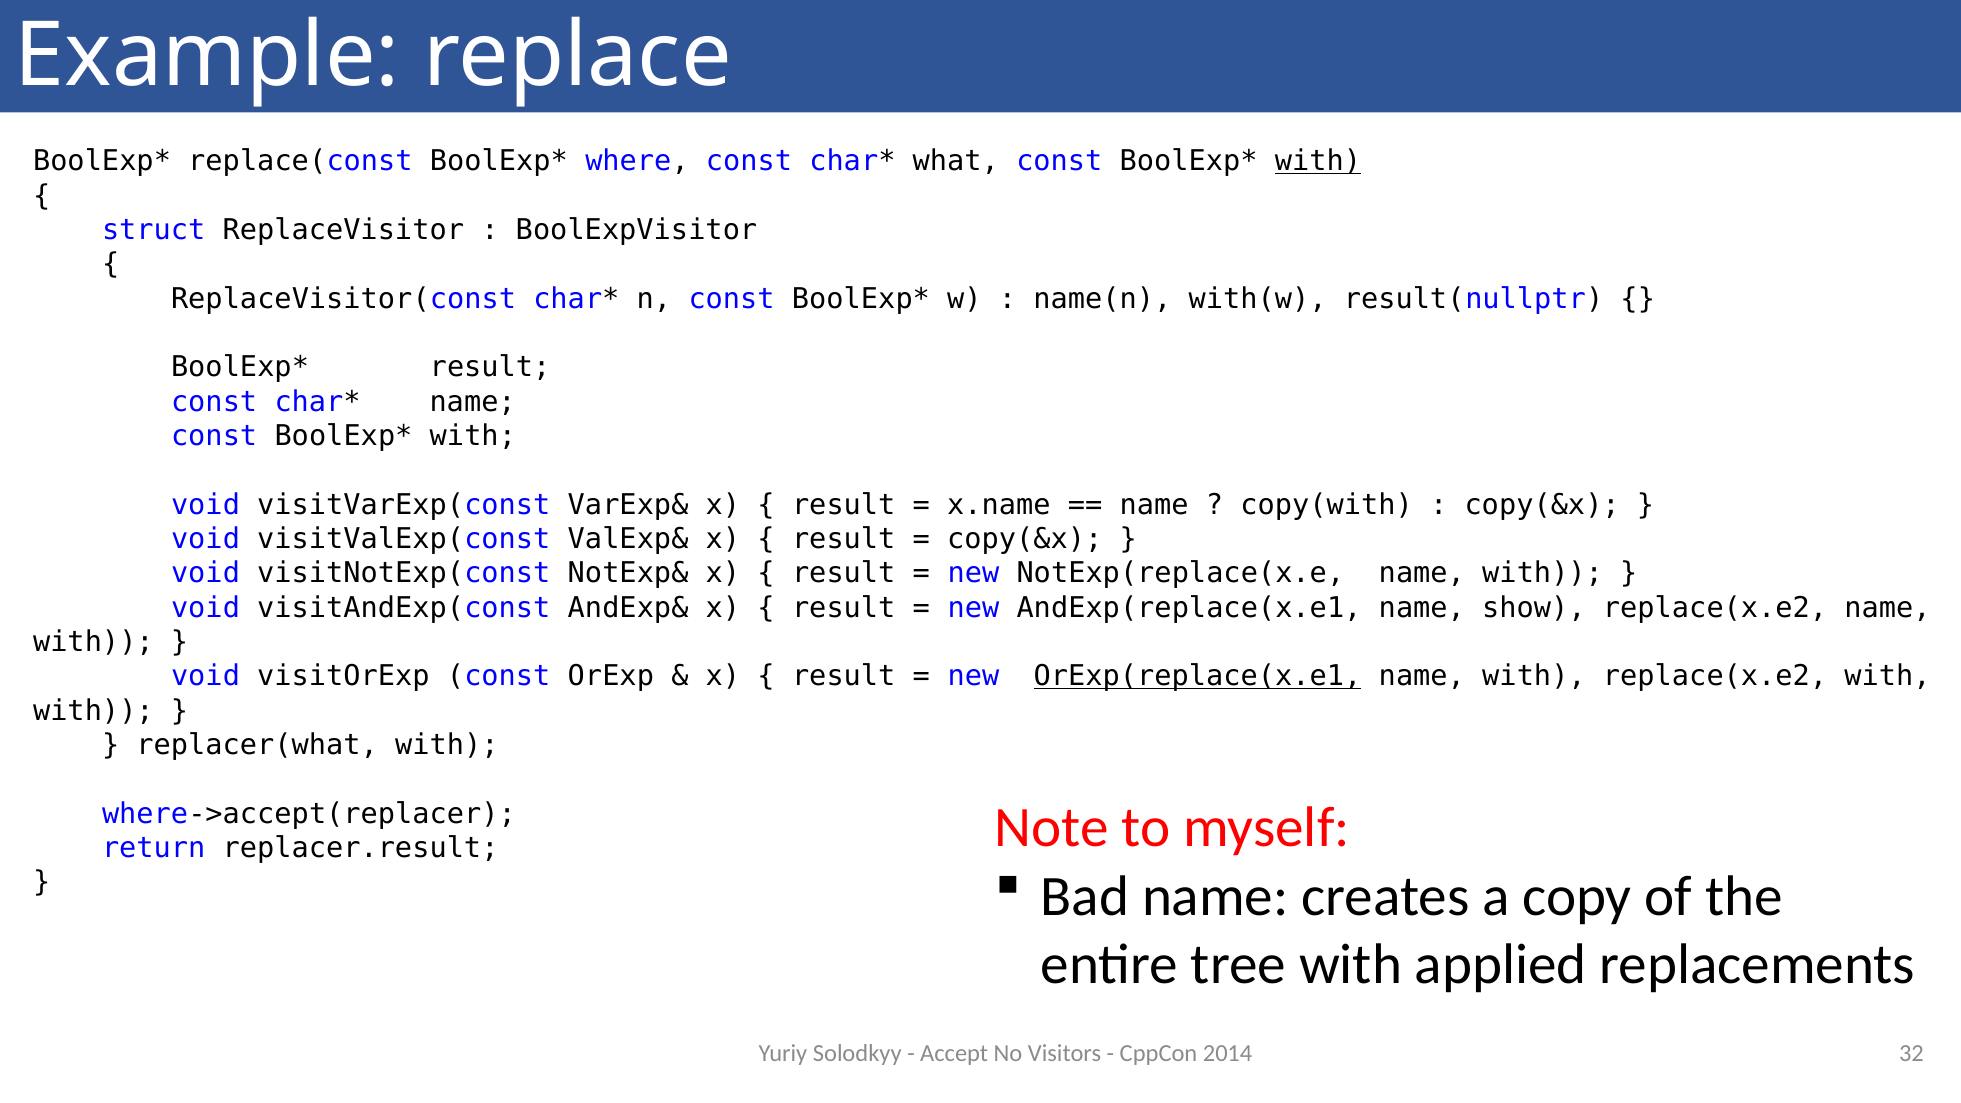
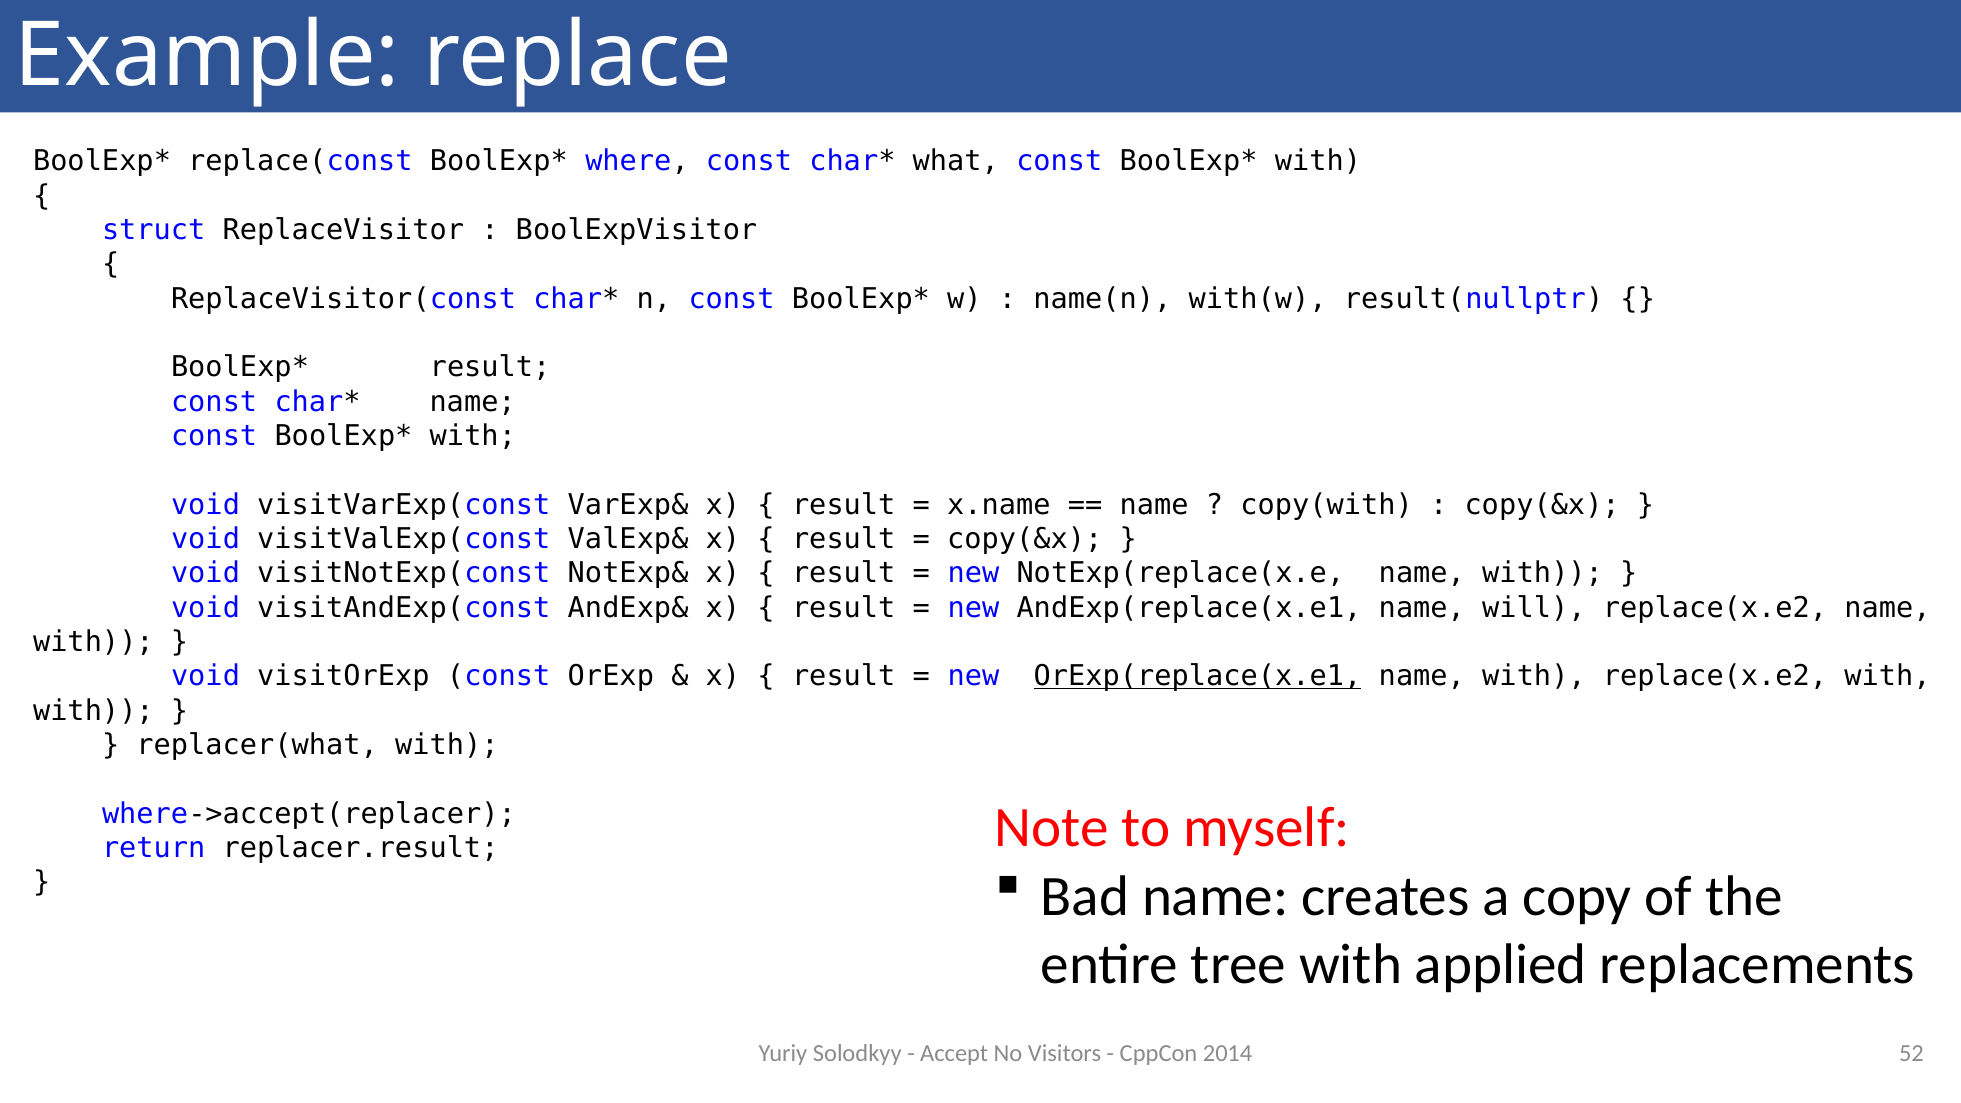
with underline: present -> none (1318, 161)
show: show -> will (1534, 608)
32: 32 -> 52 (1911, 1053)
